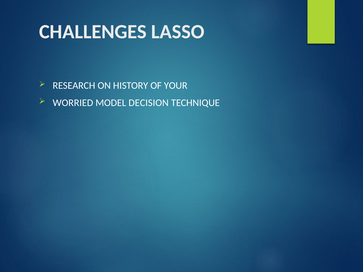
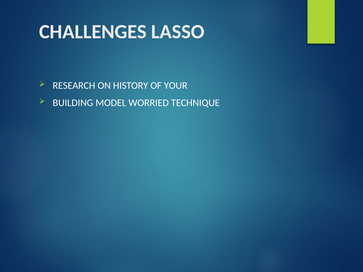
WORRIED: WORRIED -> BUILDING (73, 103)
DECISION: DECISION -> WORRIED (149, 103)
